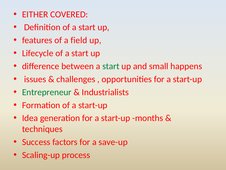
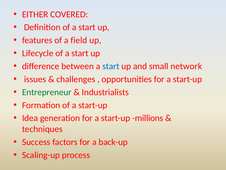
start colour: green -> blue (111, 66)
happens: happens -> network (186, 66)
months: months -> millions (148, 118)
save-up: save-up -> back-up (113, 142)
